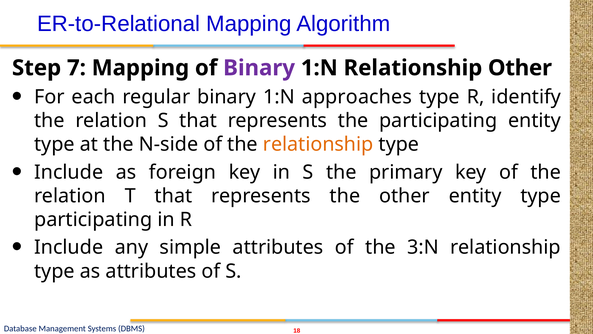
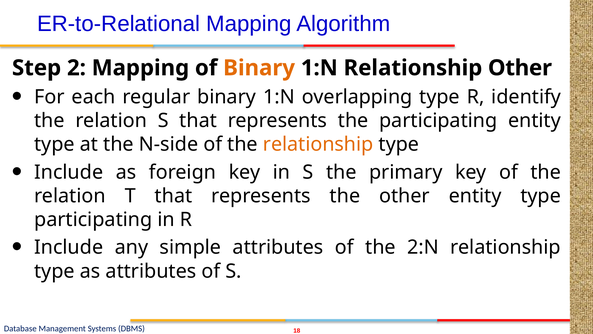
7: 7 -> 2 (76, 68)
Binary colour: purple -> orange (259, 68)
approaches: approaches -> overlapping (357, 97)
3:N: 3:N -> 2:N (423, 247)
